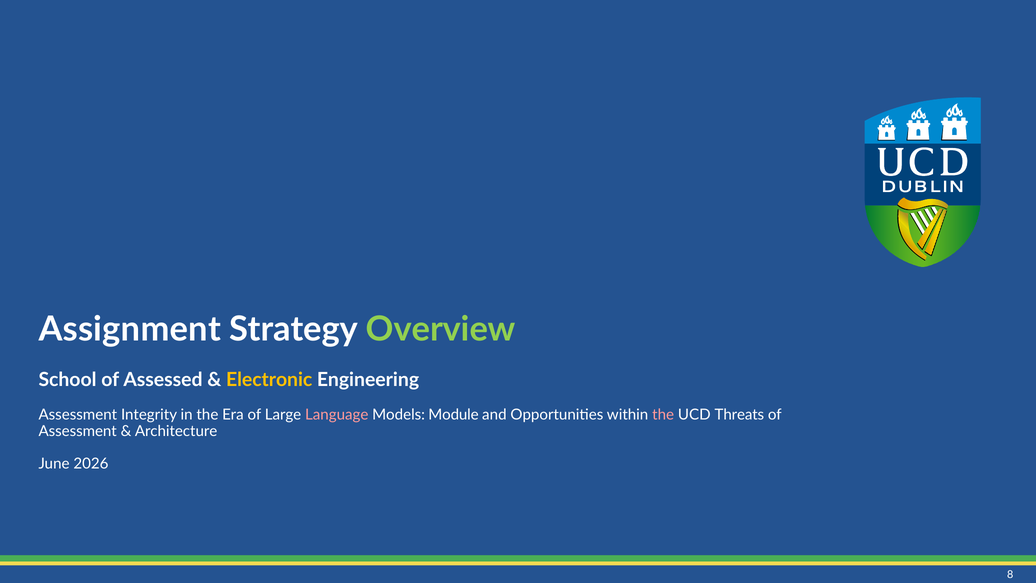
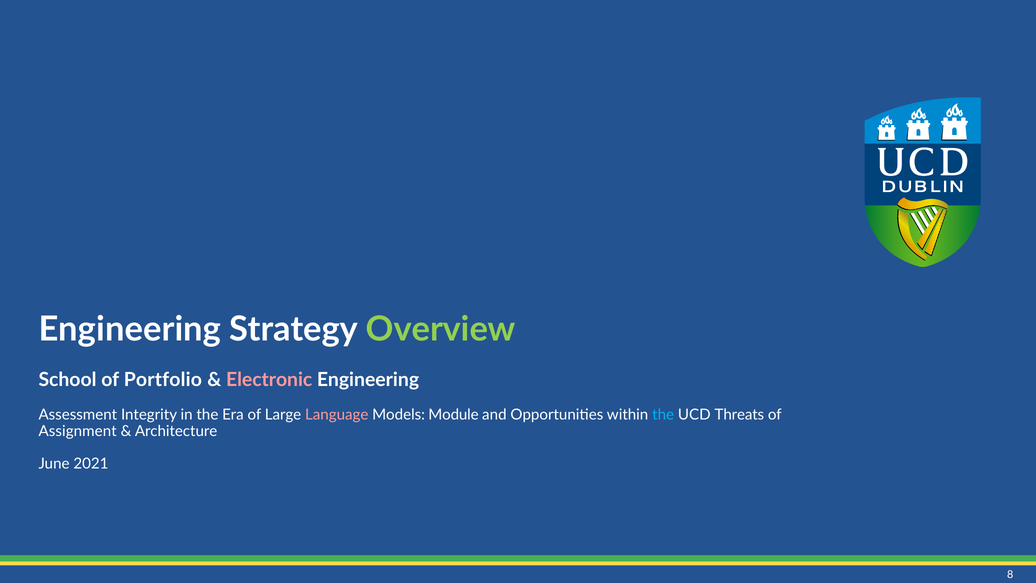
Assignment: Assignment -> Engineering (130, 329)
Assessed: Assessed -> Portfolio (163, 380)
Electronic colour: yellow -> pink (269, 380)
the colour: pink -> light blue (663, 415)
Assessment: Assessment -> Assignment (78, 431)
2026: 2026 -> 2021 (91, 464)
